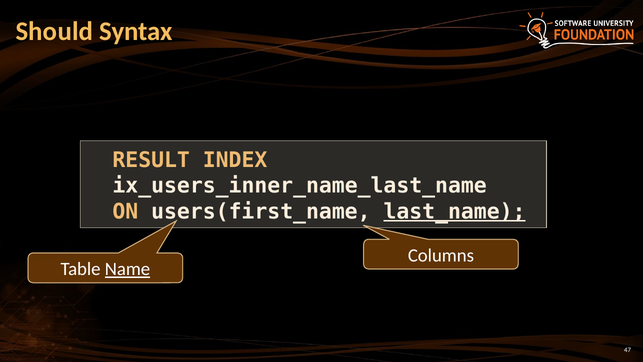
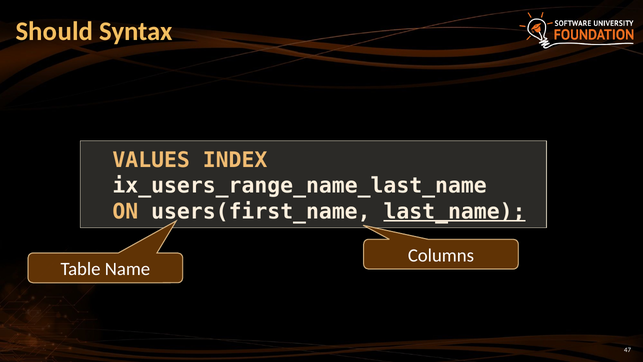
RESULT: RESULT -> VALUES (151, 160)
ix_users_inner_name_last_name: ix_users_inner_name_last_name -> ix_users_range_name_last_name (300, 186)
Name underline: present -> none (127, 269)
